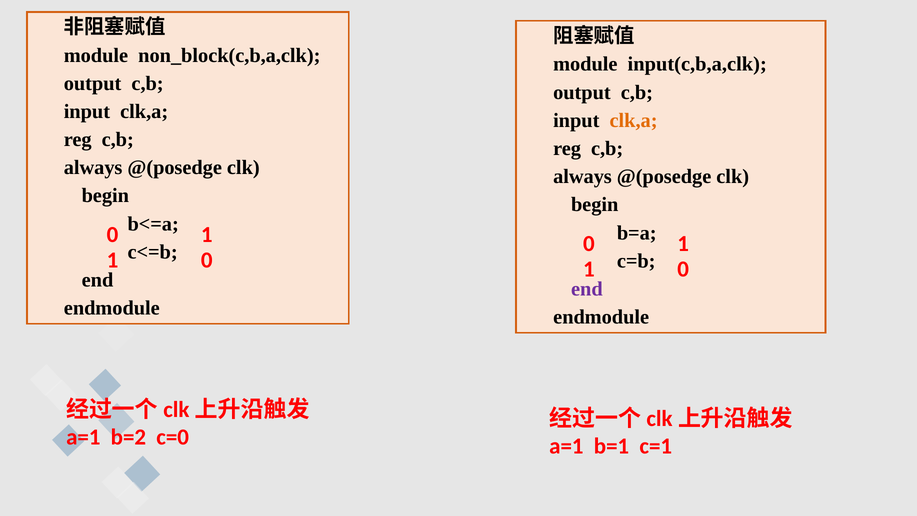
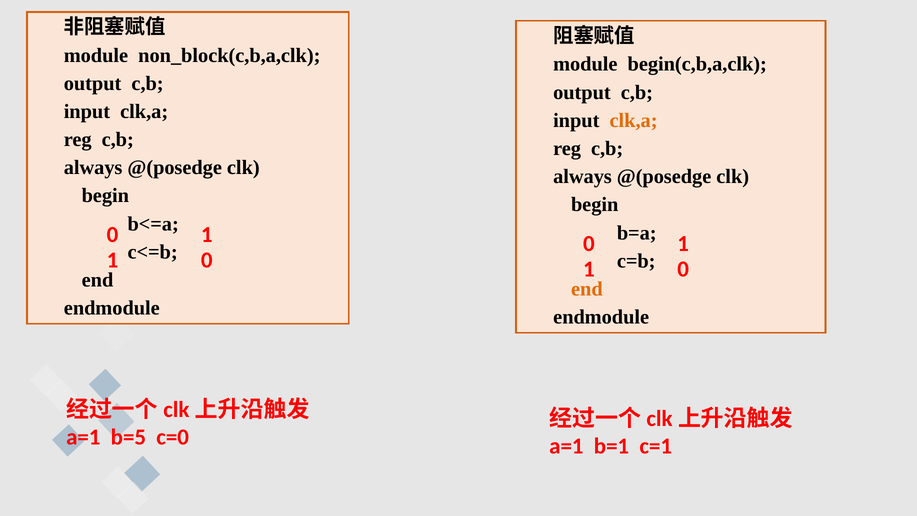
input(c,b,a,clk: input(c,b,a,clk -> begin(c,b,a,clk (697, 64)
end colour: purple -> orange (587, 289)
b=2: b=2 -> b=5 (128, 437)
